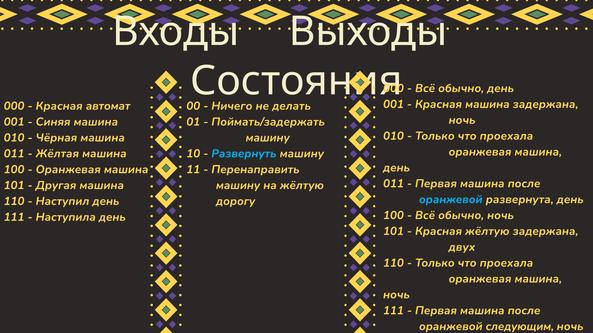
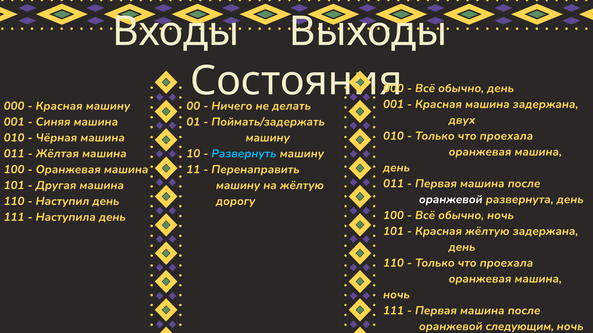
Красная автомат: автомат -> машину (108, 106)
ночь: ночь -> двух (462, 120)
оранжевой colour: light blue -> white (451, 200)
двух: двух -> день (462, 247)
